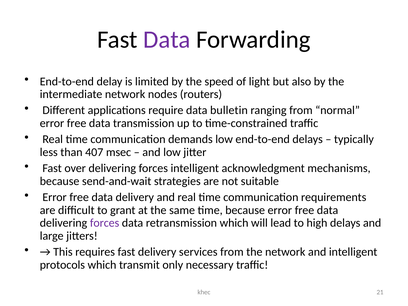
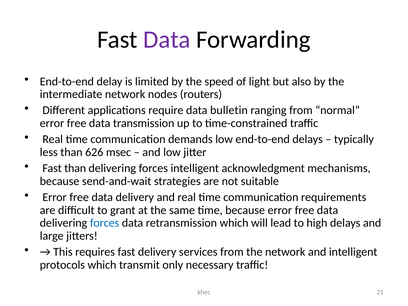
407: 407 -> 626 (94, 152)
Fast over: over -> than (75, 168)
forces colour: purple -> blue (105, 223)
